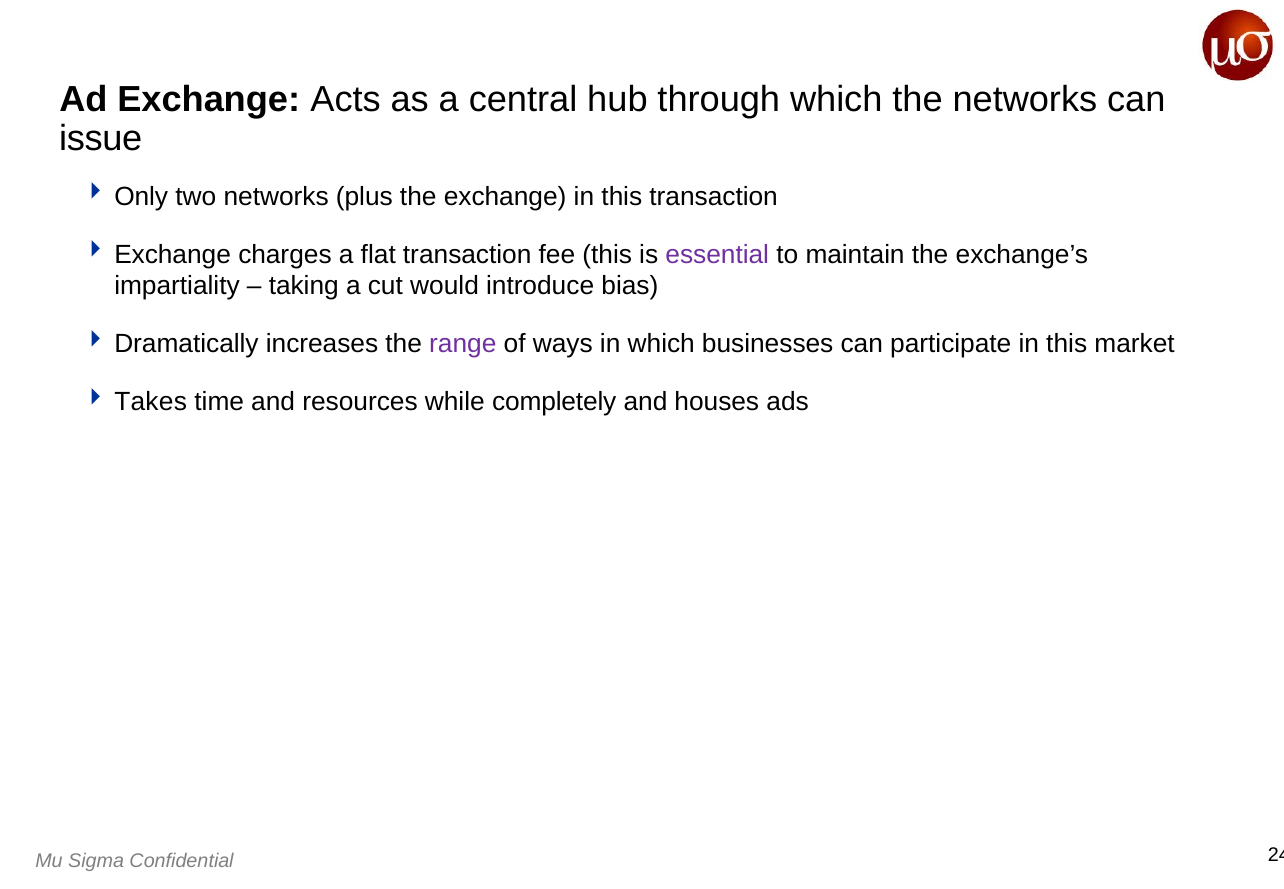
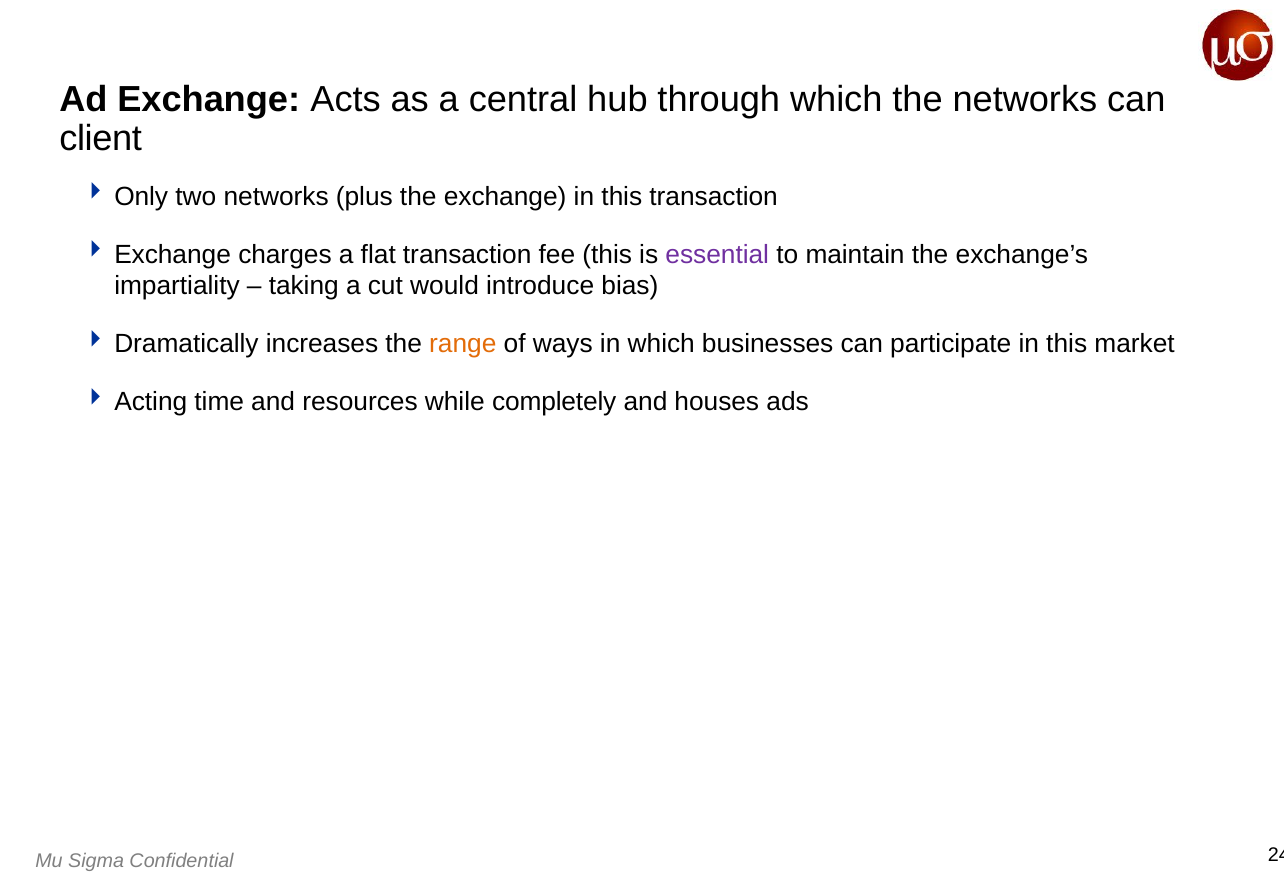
issue: issue -> client (101, 138)
range colour: purple -> orange (463, 344)
Takes: Takes -> Acting (151, 402)
